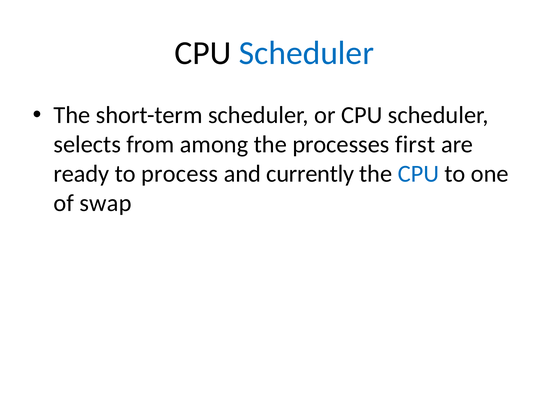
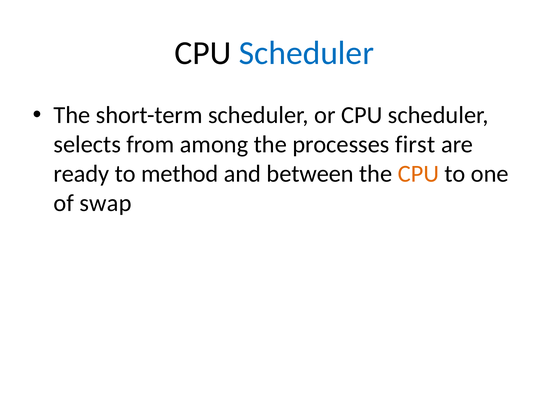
process: process -> method (180, 174)
currently: currently -> between (310, 174)
CPU colour: blue -> orange (418, 174)
